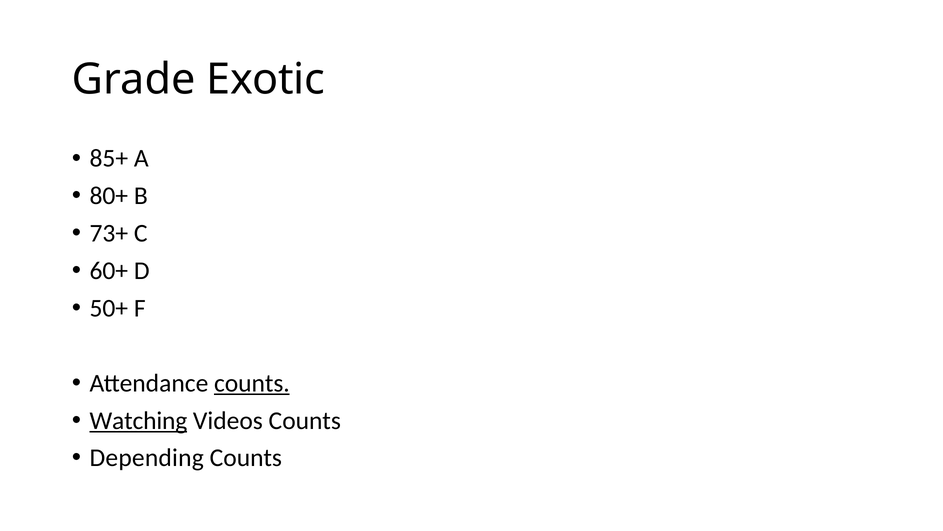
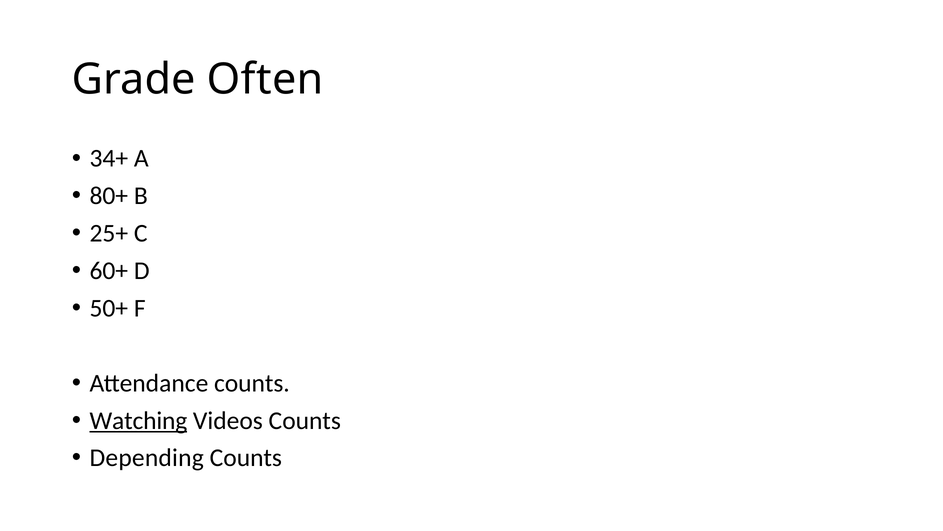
Exotic: Exotic -> Often (265, 79)
85+: 85+ -> 34+ (109, 158)
73+: 73+ -> 25+ (109, 233)
counts underline: present -> none (252, 383)
